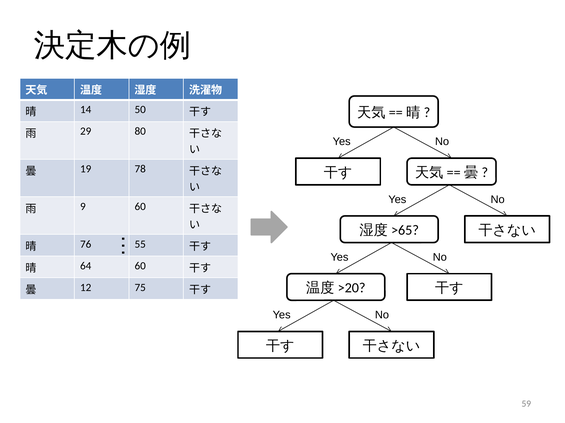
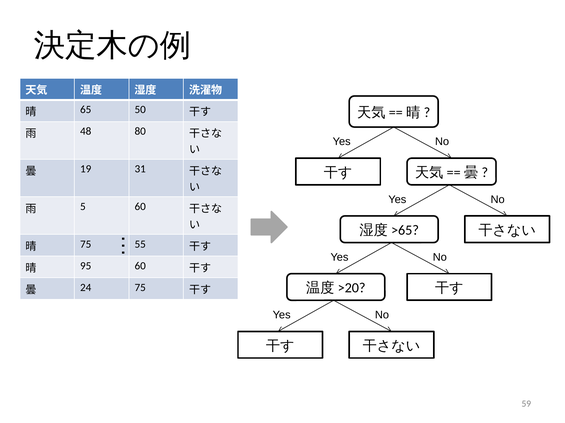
14: 14 -> 65 (86, 110)
29: 29 -> 48 (86, 131)
78: 78 -> 31 (140, 169)
9: 9 -> 5 (83, 207)
76: 76 -> 75 (86, 245)
64: 64 -> 95 (86, 266)
12: 12 -> 24 (86, 288)
